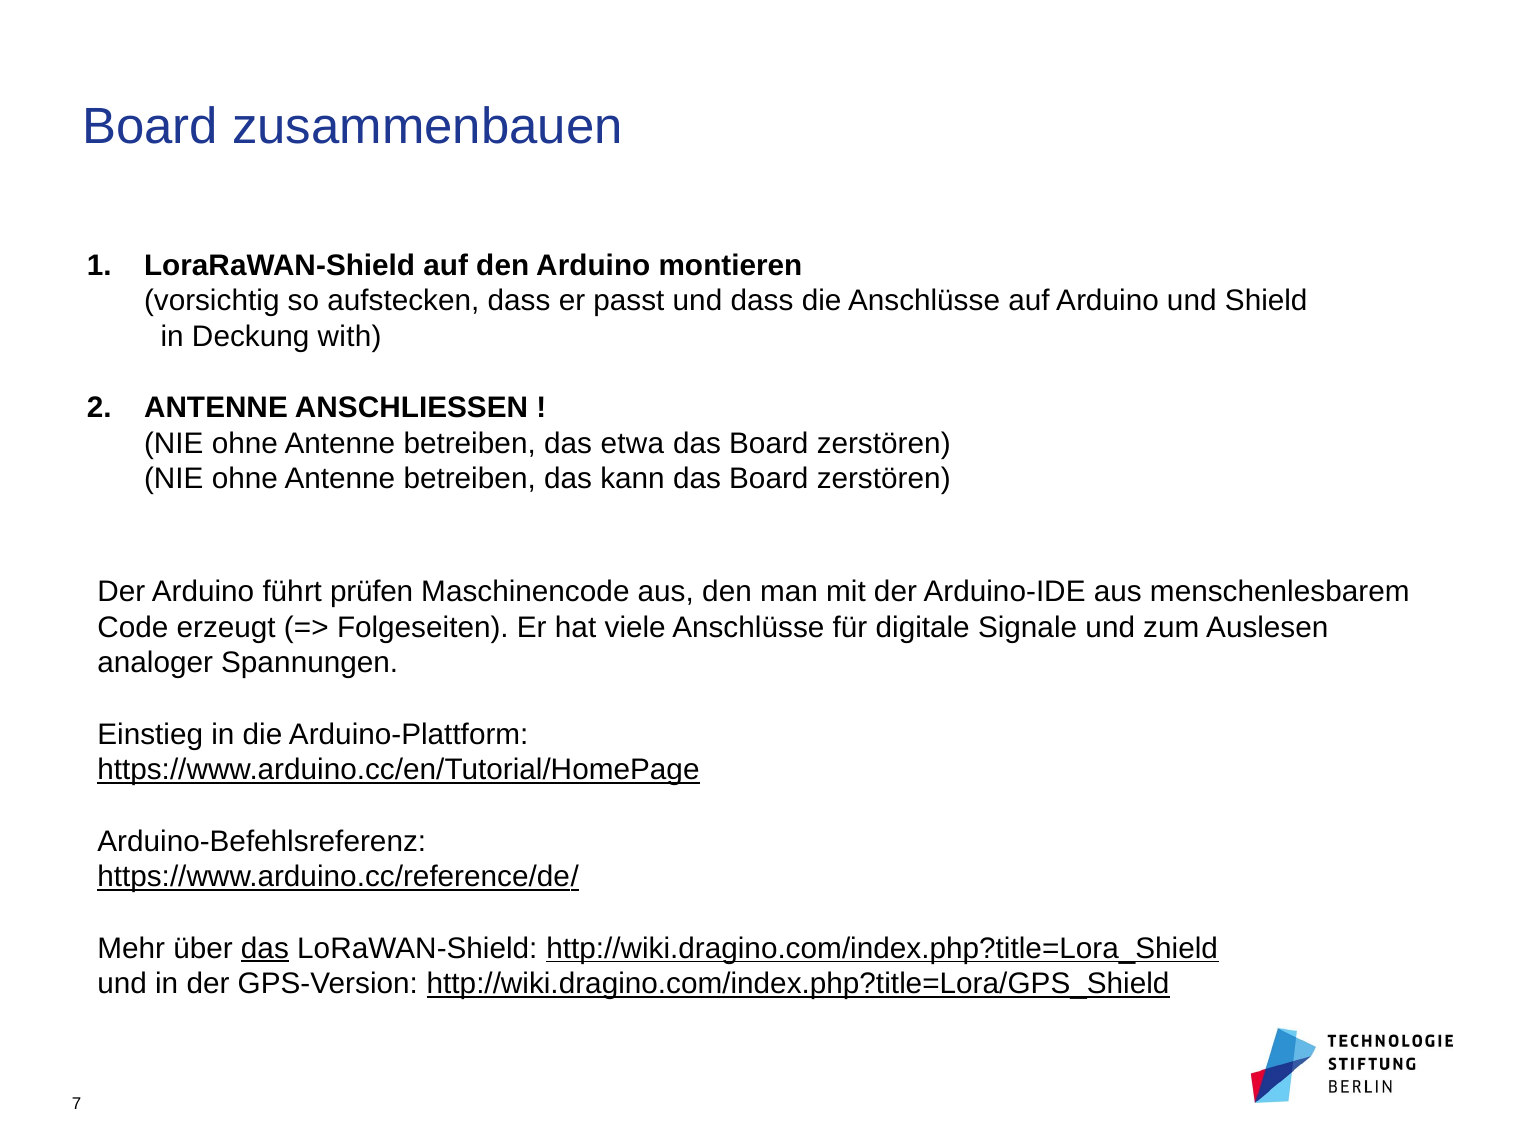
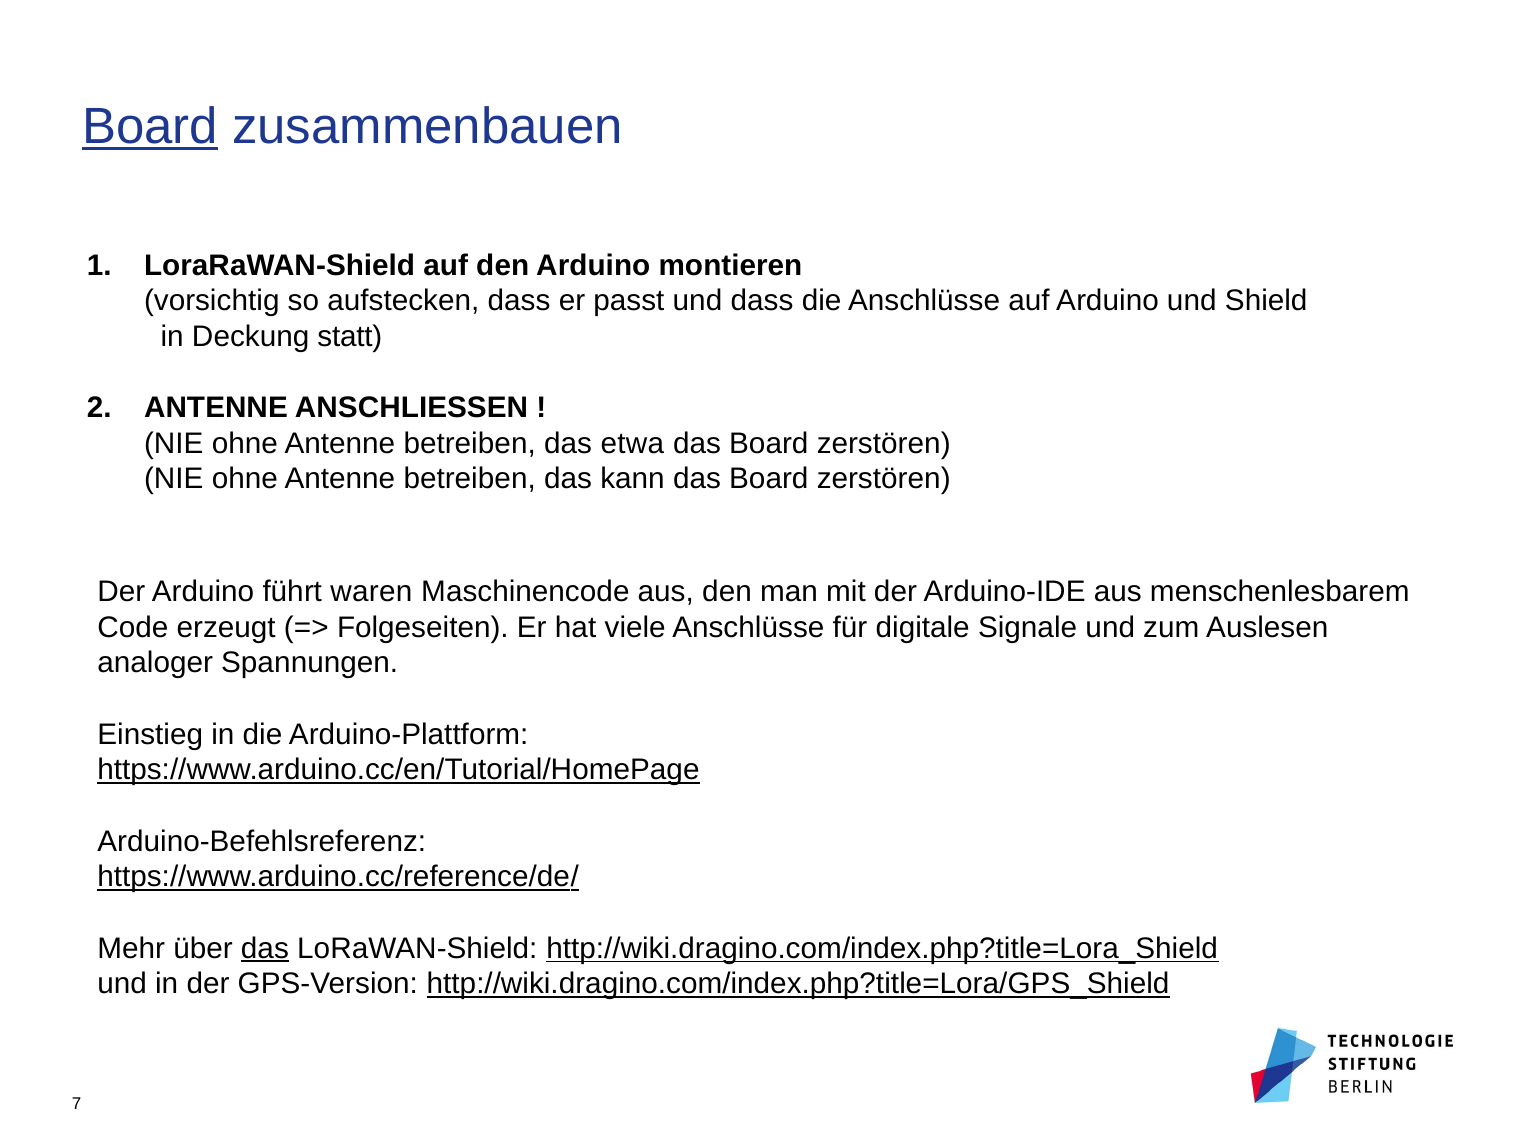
Board underline: none -> present (150, 127)
with: with -> statt (350, 337)
prüfen: prüfen -> waren (371, 592)
